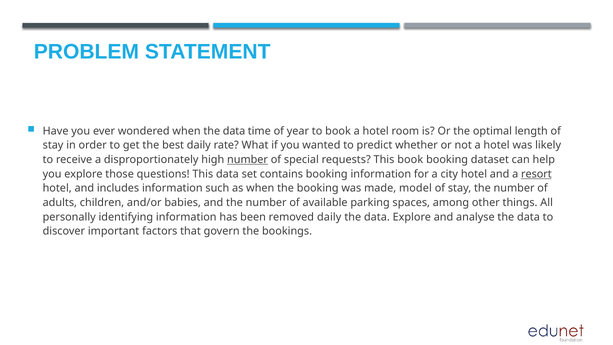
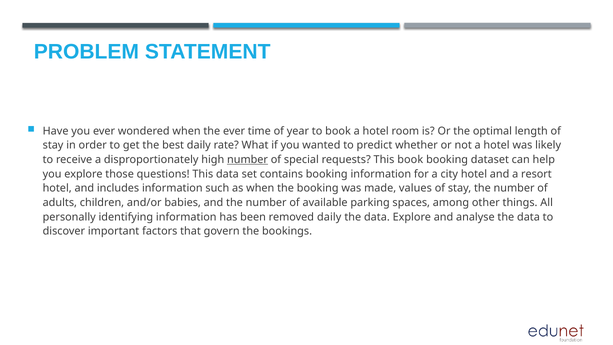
when the data: data -> ever (234, 131)
resort underline: present -> none (536, 174)
model: model -> values (415, 188)
